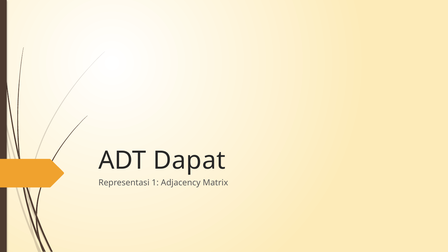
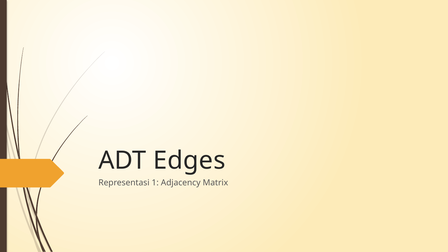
Dapat: Dapat -> Edges (189, 161)
